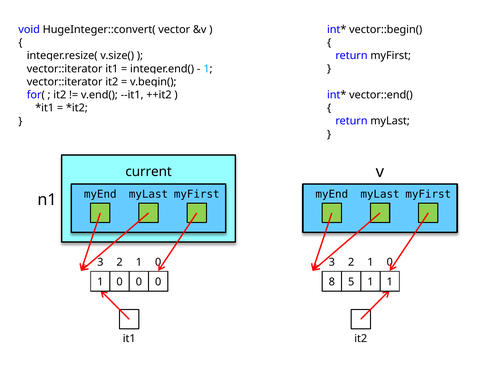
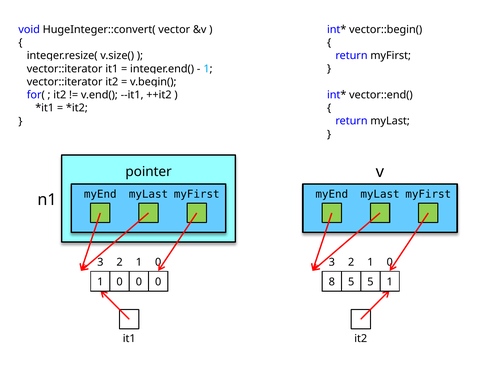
current: current -> pointer (149, 171)
5 1: 1 -> 5 (370, 281)
